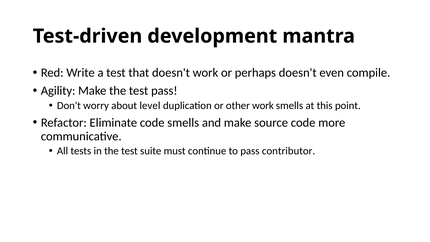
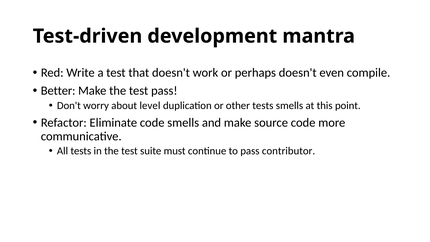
Agility: Agility -> Better (58, 91)
other work: work -> tests (263, 106)
